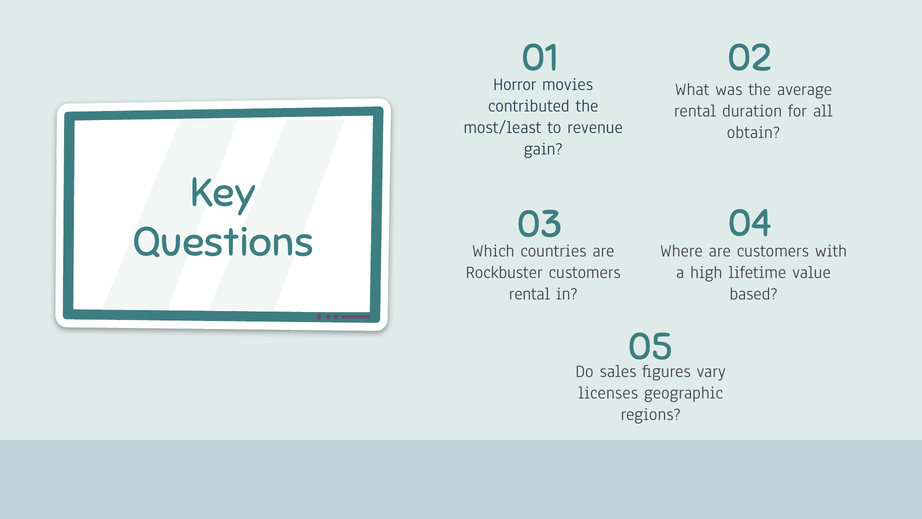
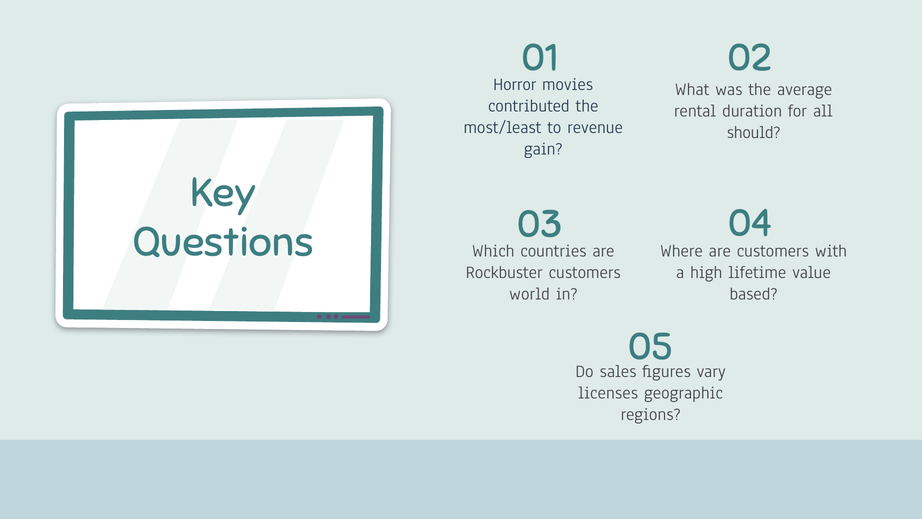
obtain: obtain -> should (754, 132)
rental: rental -> world (529, 294)
